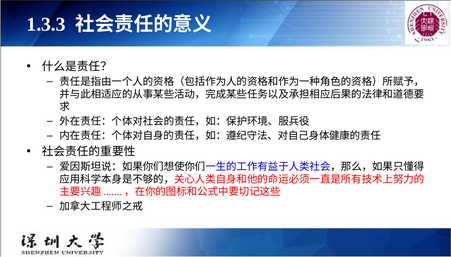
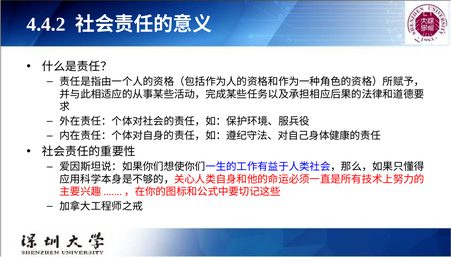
1.3.3: 1.3.3 -> 4.4.2 (46, 25)
